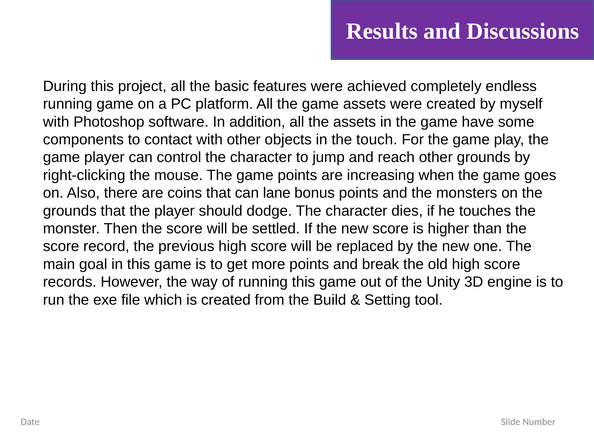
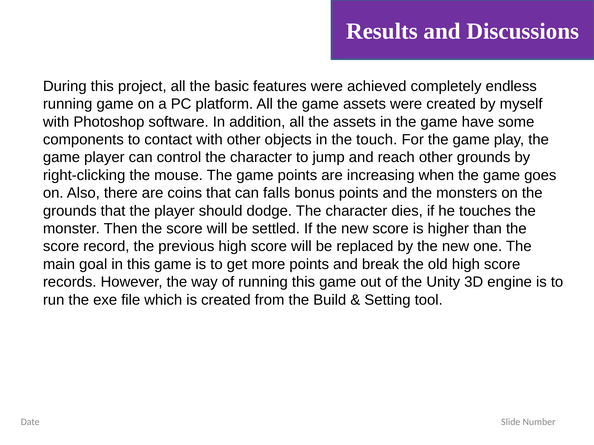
lane: lane -> falls (277, 193)
